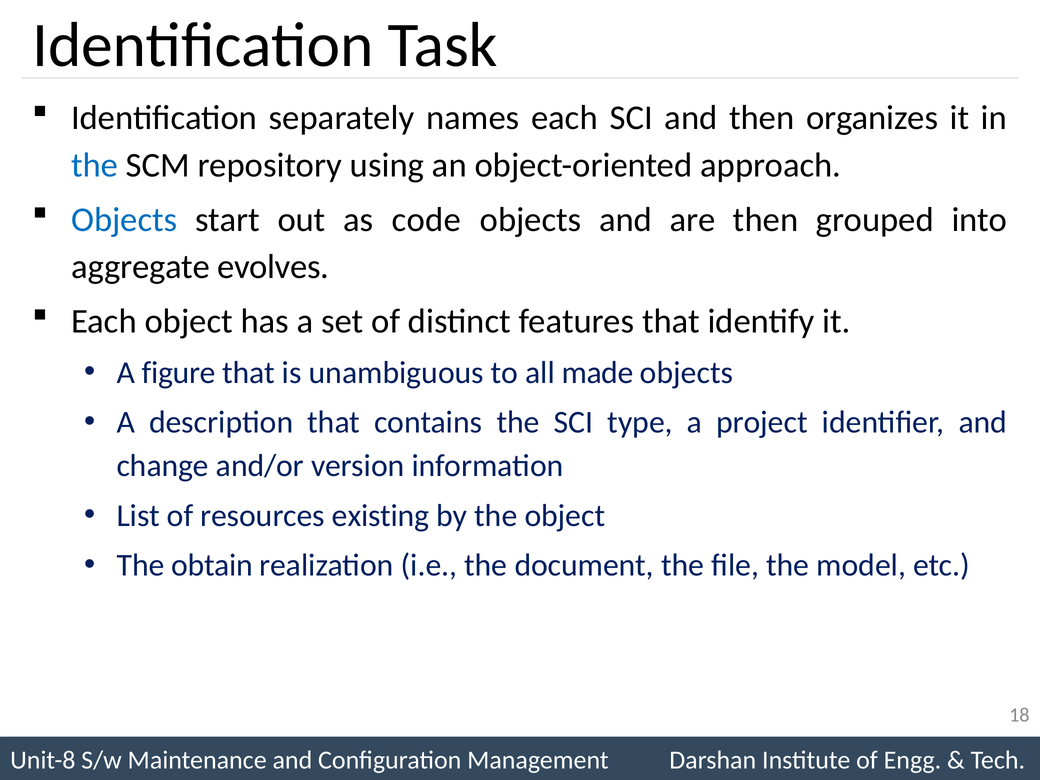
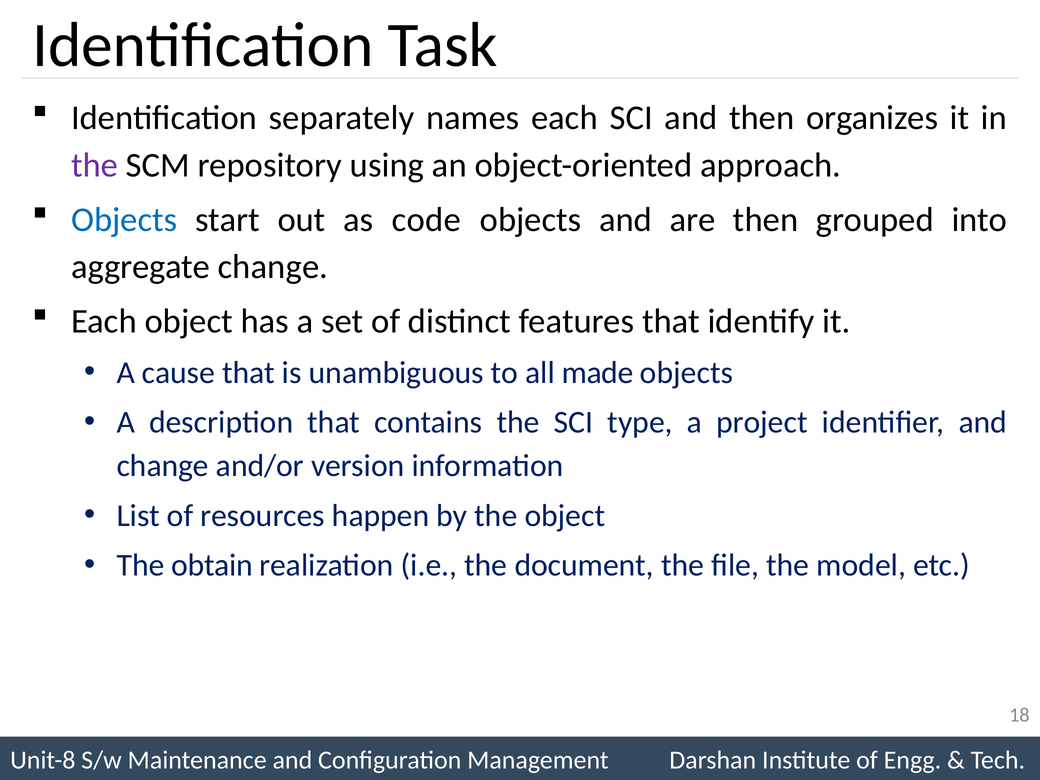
the colour: blue -> purple (95, 165)
aggregate evolves: evolves -> change (273, 267)
figure: figure -> cause (179, 373)
existing: existing -> happen (381, 516)
